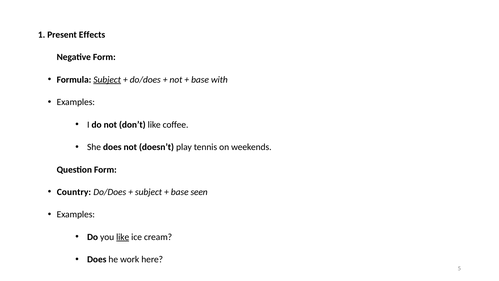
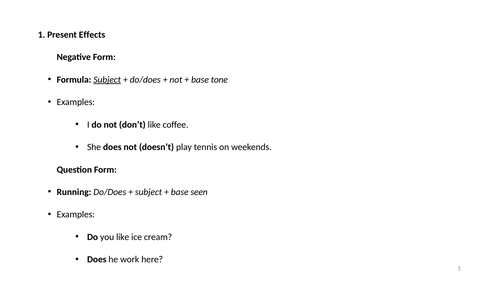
with: with -> tone (219, 80)
Country: Country -> Running (74, 192)
like underline: present -> none (123, 237)
